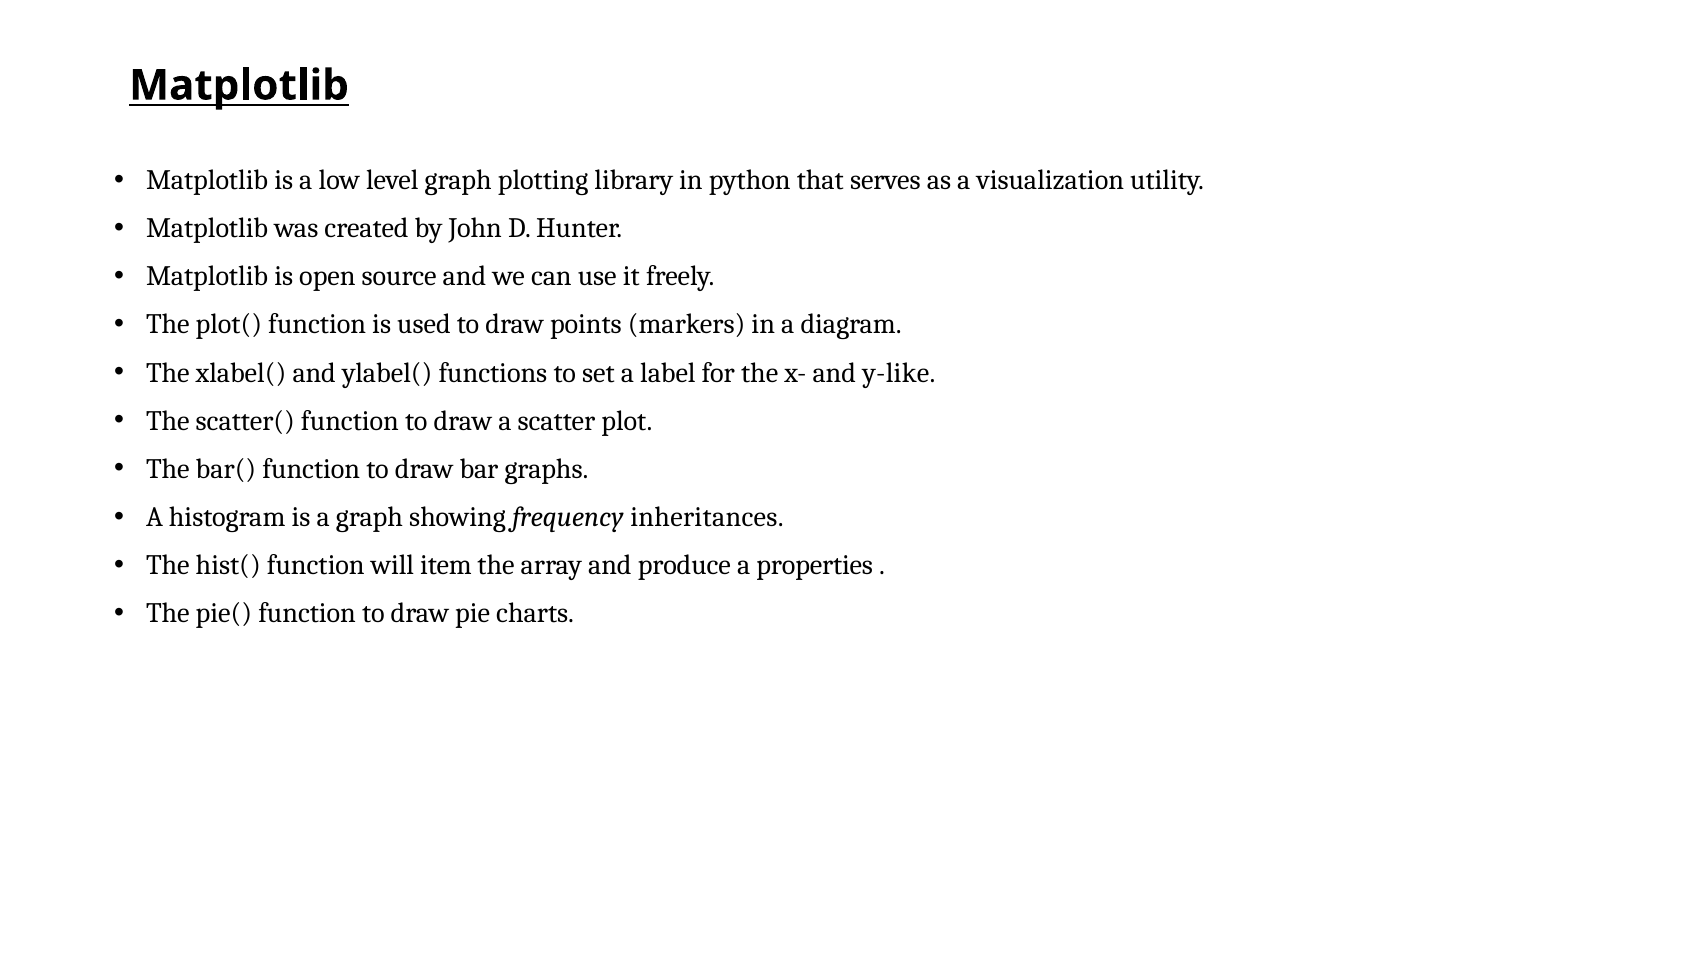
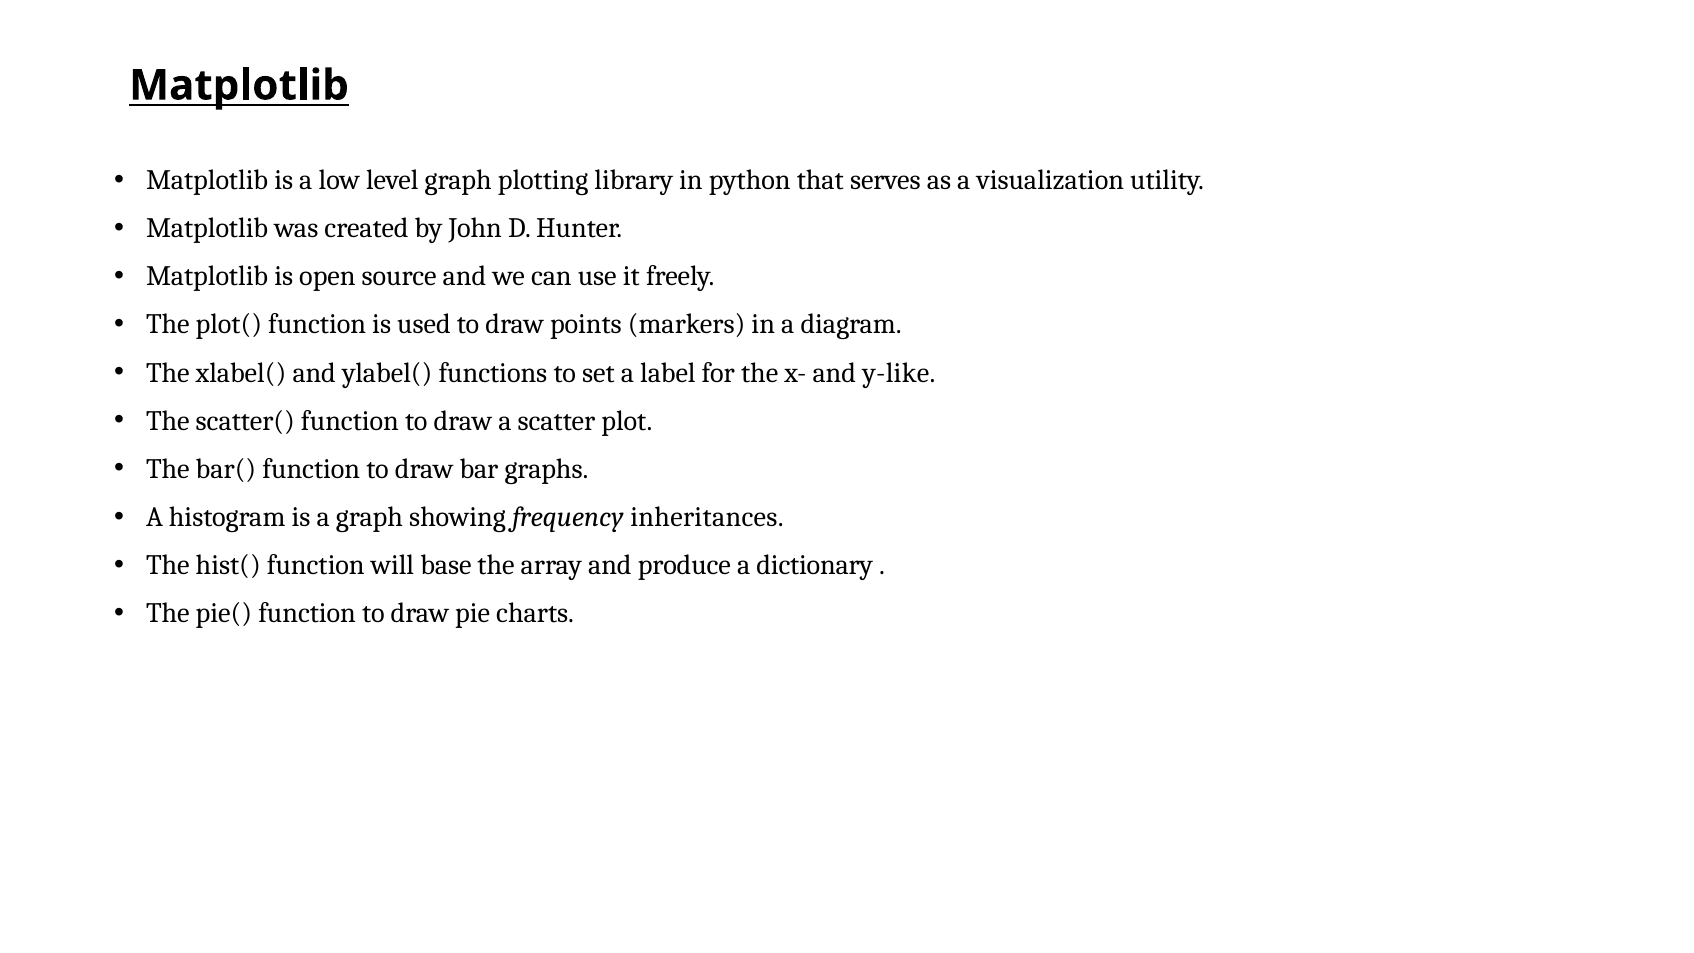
item: item -> base (446, 565)
properties: properties -> dictionary (815, 565)
